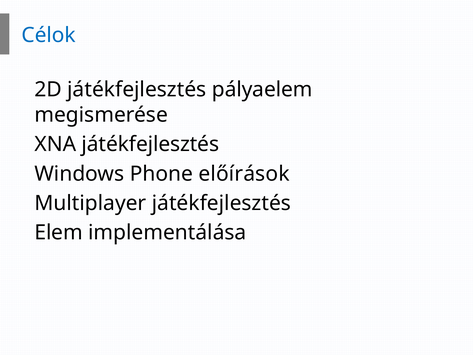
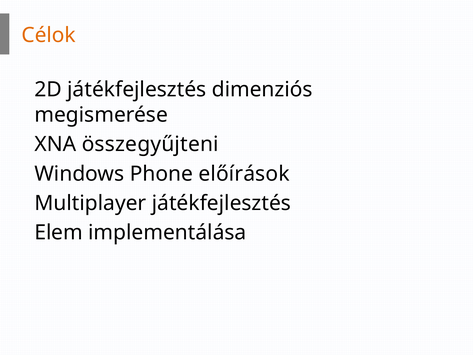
Célok colour: blue -> orange (49, 35)
pályaelem: pályaelem -> dimenziós (262, 89)
XNA játékfejlesztés: játékfejlesztés -> összegyűjteni (150, 144)
